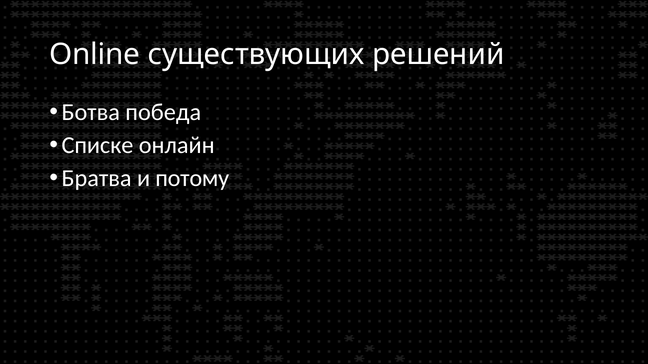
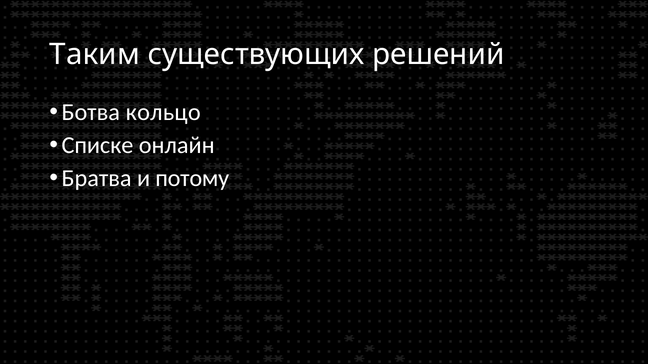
Online: Online -> Таким (95, 54)
победа: победа -> кольцо (163, 112)
